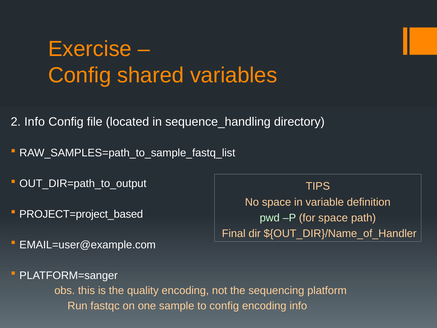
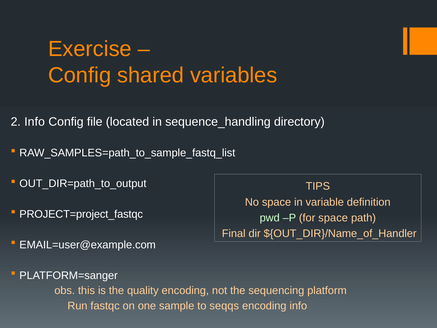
PROJECT=project_based: PROJECT=project_based -> PROJECT=project_fastqc (81, 214)
to config: config -> seqqs (224, 306)
